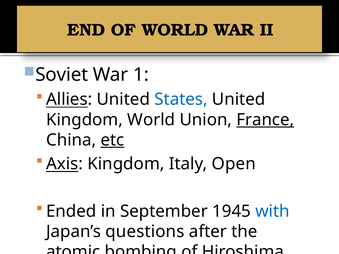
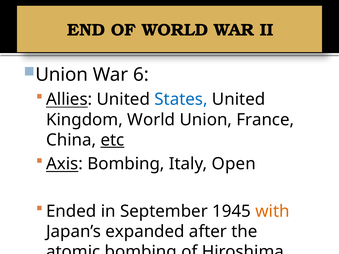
Soviet: Soviet -> Union (62, 75)
1: 1 -> 6 (141, 75)
France underline: present -> none (265, 120)
Axis Kingdom: Kingdom -> Bombing (126, 164)
with colour: blue -> orange (272, 211)
questions: questions -> expanded (145, 232)
